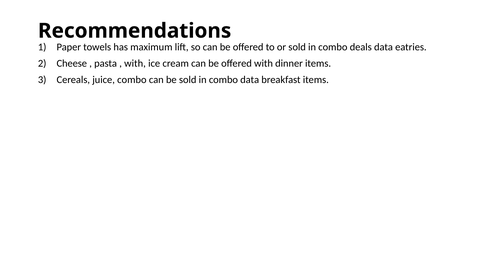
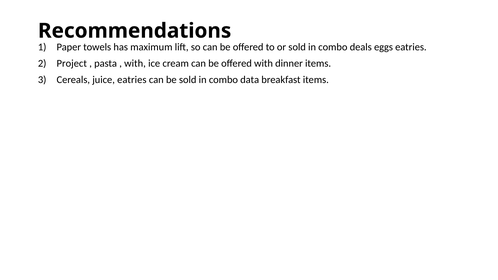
deals data: data -> eggs (384, 47)
Cheese: Cheese -> Project (72, 64)
juice combo: combo -> eatries (132, 80)
